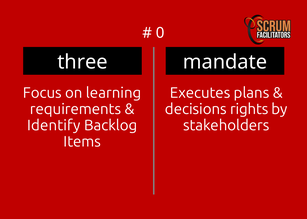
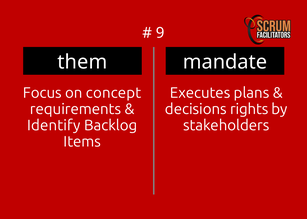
0: 0 -> 9 (160, 33)
three: three -> them (82, 62)
learning: learning -> concept (114, 93)
